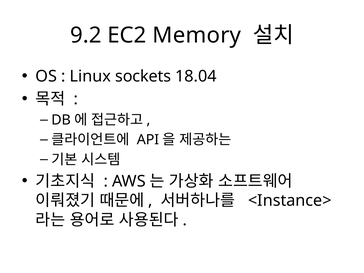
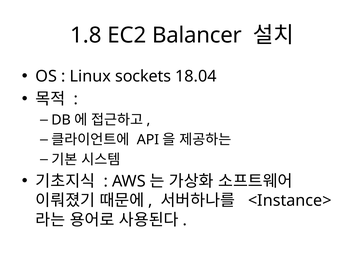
9.2: 9.2 -> 1.8 (86, 35)
Memory: Memory -> Balancer (197, 35)
